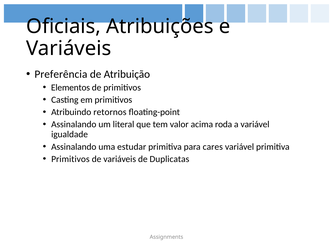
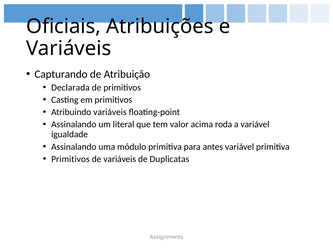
Preferência: Preferência -> Capturando (61, 74)
Elementos: Elementos -> Declarada (70, 87)
Atribuindo retornos: retornos -> variáveis (110, 112)
estudar: estudar -> módulo (132, 147)
cares: cares -> antes (213, 147)
